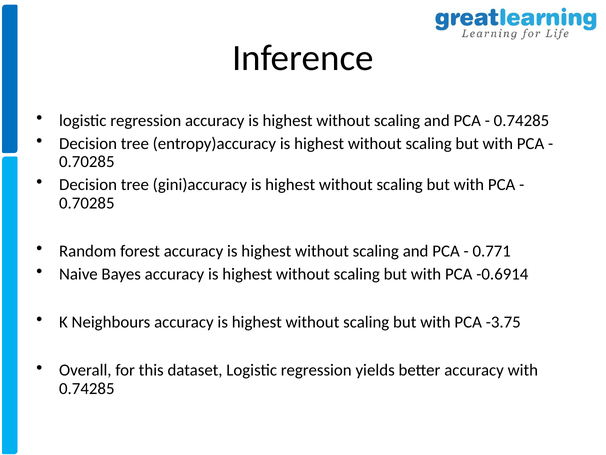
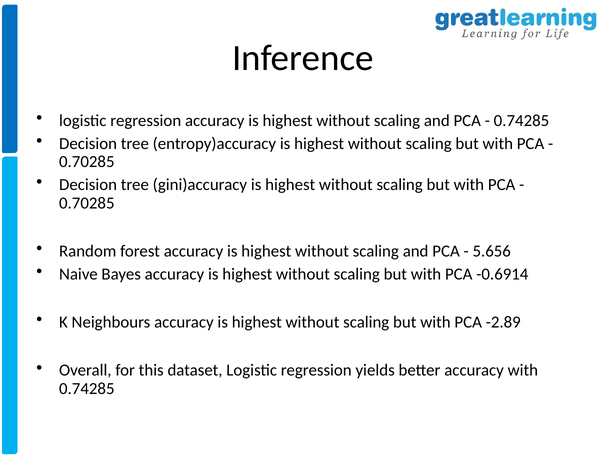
0.771: 0.771 -> 5.656 (492, 251)
-3.75: -3.75 -> -2.89 (503, 322)
